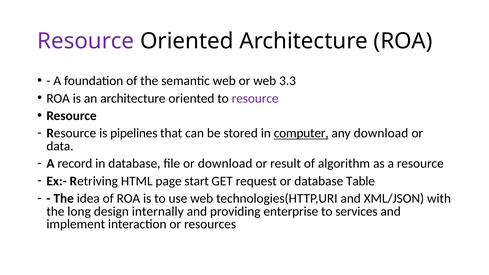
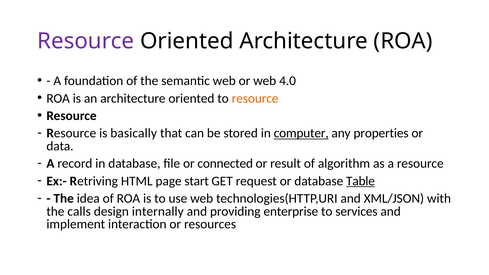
3.3: 3.3 -> 4.0 (288, 81)
resource colour: purple -> orange (255, 98)
pipelines: pipelines -> basically (134, 133)
any download: download -> properties (381, 133)
or download: download -> connected (225, 164)
Table underline: none -> present (360, 181)
long: long -> calls (79, 211)
